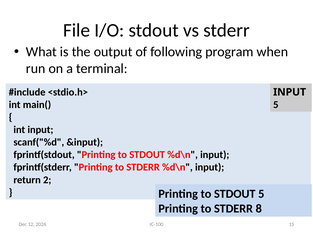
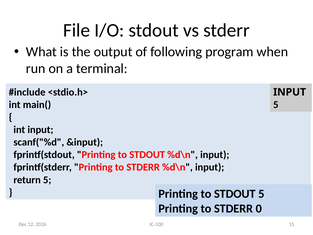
return 2: 2 -> 5 (47, 180)
8: 8 -> 0 (259, 208)
